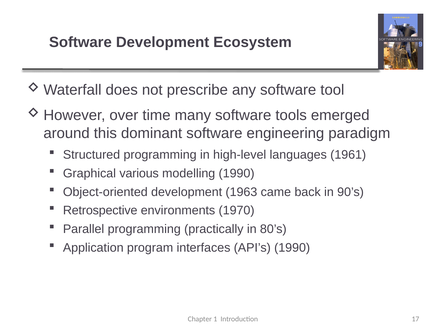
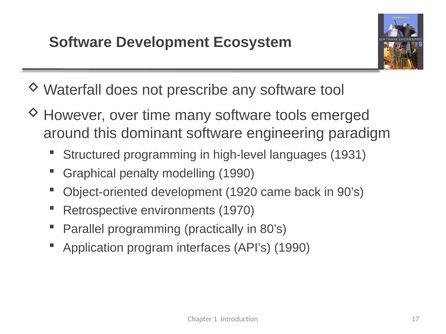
1961: 1961 -> 1931 (348, 155)
various: various -> penalty (139, 174)
1963: 1963 -> 1920 (241, 192)
